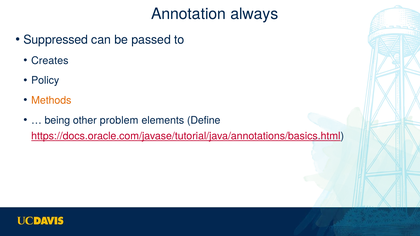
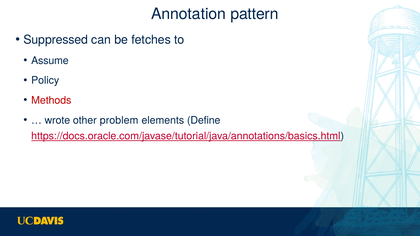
always: always -> pattern (254, 14)
passed: passed -> fetches (151, 40)
Creates: Creates -> Assume (50, 61)
Methods colour: orange -> red (51, 100)
being: being -> wrote (57, 120)
